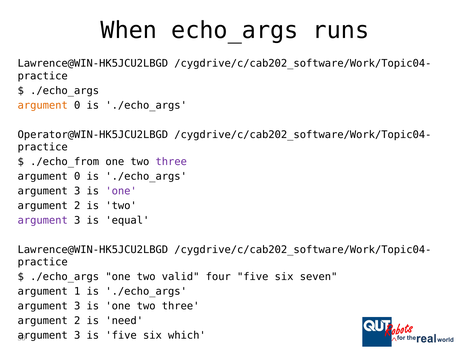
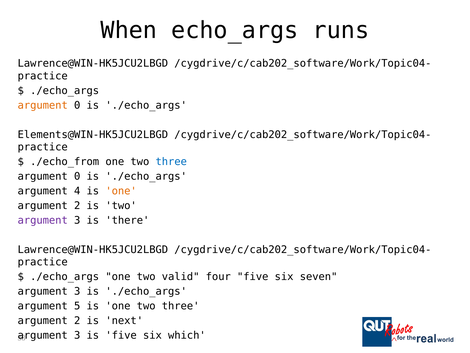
Operator@WIN-HK5JCU2LBGD: Operator@WIN-HK5JCU2LBGD -> Elements@WIN-HK5JCU2LBGD (93, 134)
three colour: purple -> blue (171, 162)
3: 3 -> 4 (77, 191)
one colour: purple -> orange (121, 191)
equal: equal -> there (127, 220)
1: 1 -> 3 (77, 291)
3: 3 -> 5 (77, 306)
need: need -> next (124, 320)
